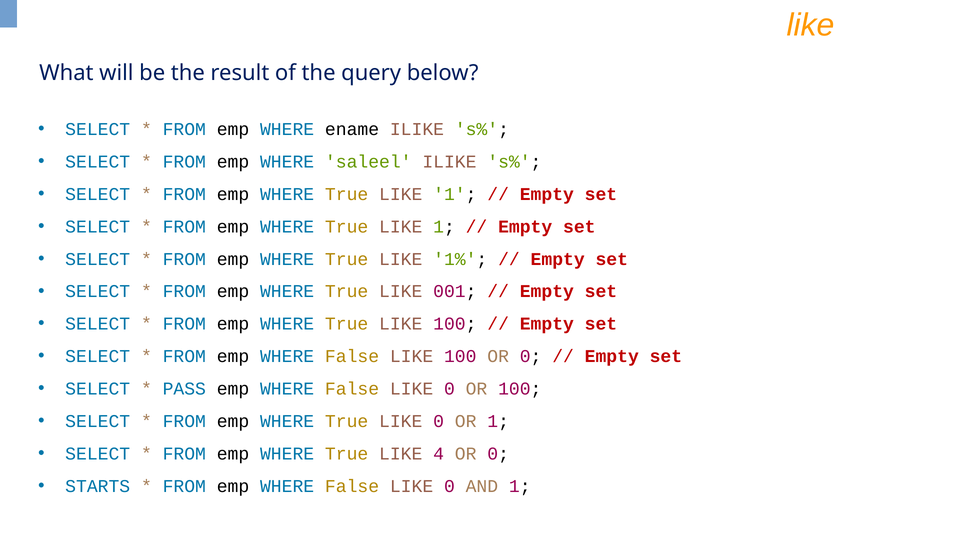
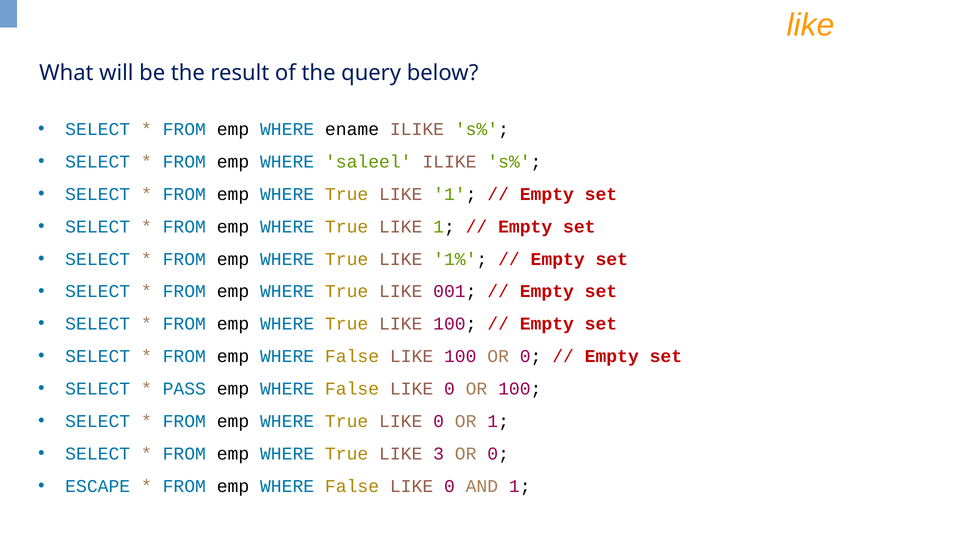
4: 4 -> 3 (439, 454)
STARTS: STARTS -> ESCAPE (98, 486)
